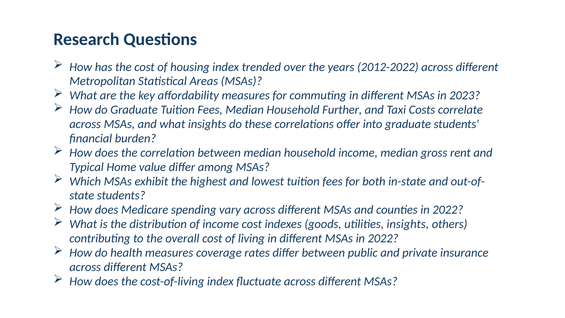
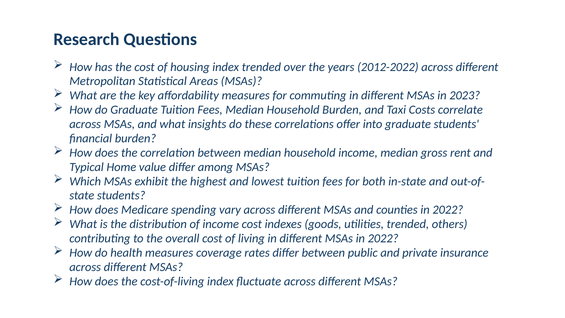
Household Further: Further -> Burden (342, 110)
utilities insights: insights -> trended (408, 224)
